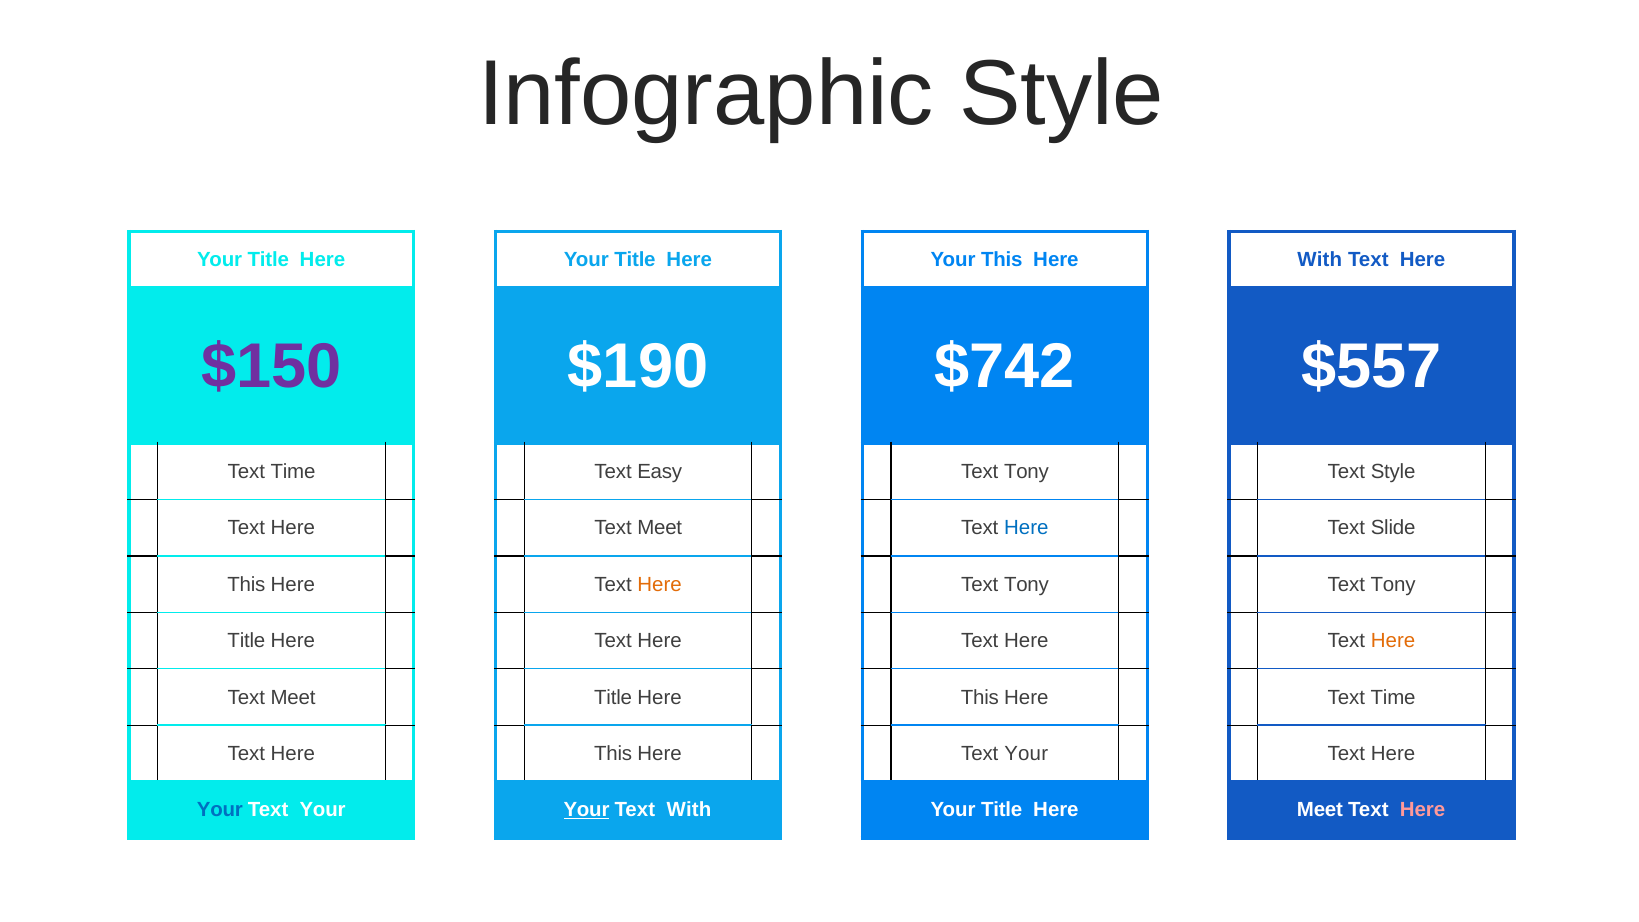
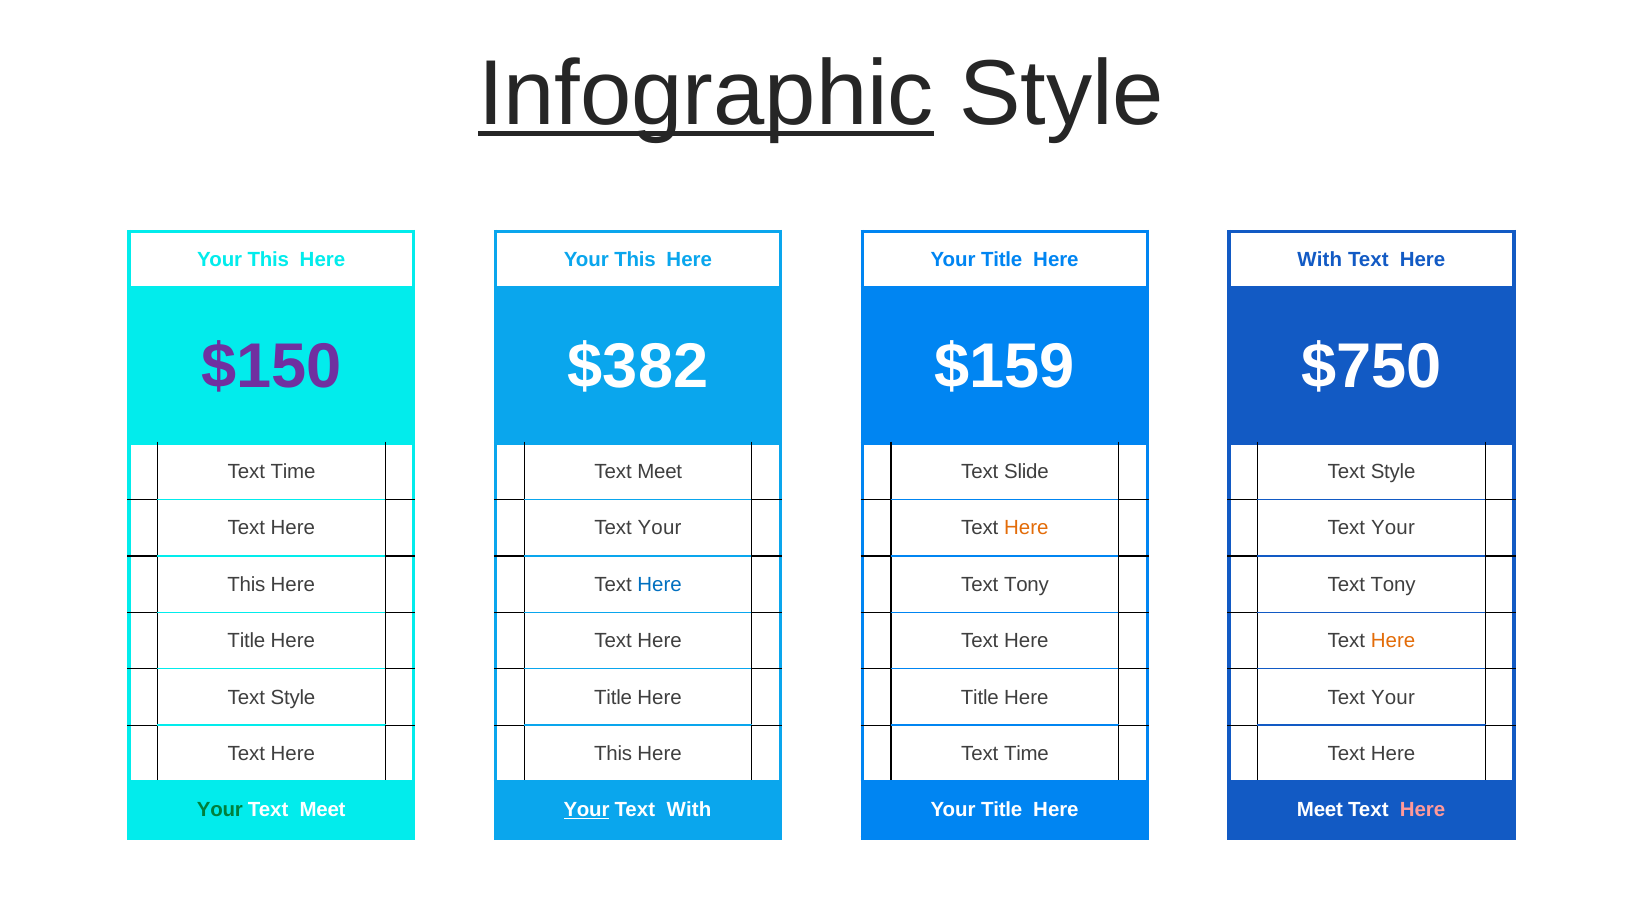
Infographic underline: none -> present (706, 94)
Title: Title -> This (268, 260)
Title: Title -> This (635, 260)
This: This -> Title (1002, 260)
$190: $190 -> $382 (638, 367)
$742: $742 -> $159 (1005, 367)
$557: $557 -> $750 (1371, 367)
Easy: Easy -> Meet (660, 472)
Tony: Tony -> Slide (1026, 472)
Meet: Meet -> Your (659, 528)
Here colour: blue -> orange (1026, 528)
Slide: Slide -> Your (1393, 528)
Here colour: orange -> blue (660, 584)
Meet: Meet -> Style (293, 697)
This: This -> Title (980, 697)
Time: Time -> Your (1393, 697)
Your: Your -> Time (1026, 754)
Your colour: blue -> green (220, 810)
Your: Your -> Meet (323, 810)
